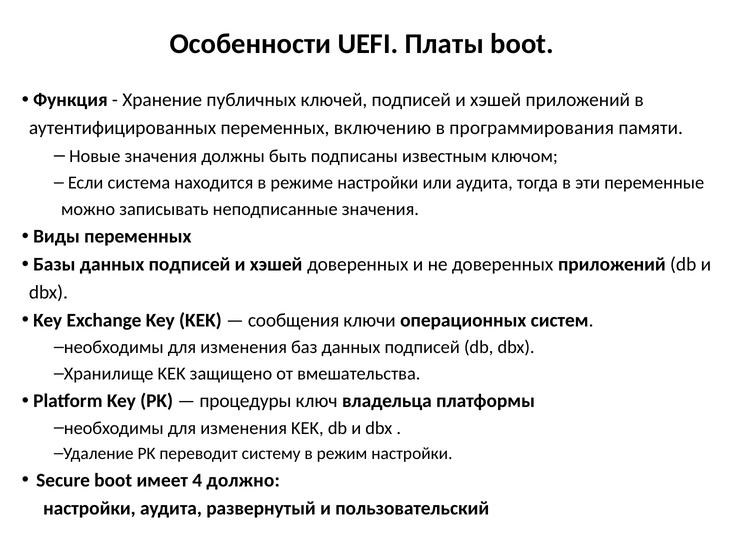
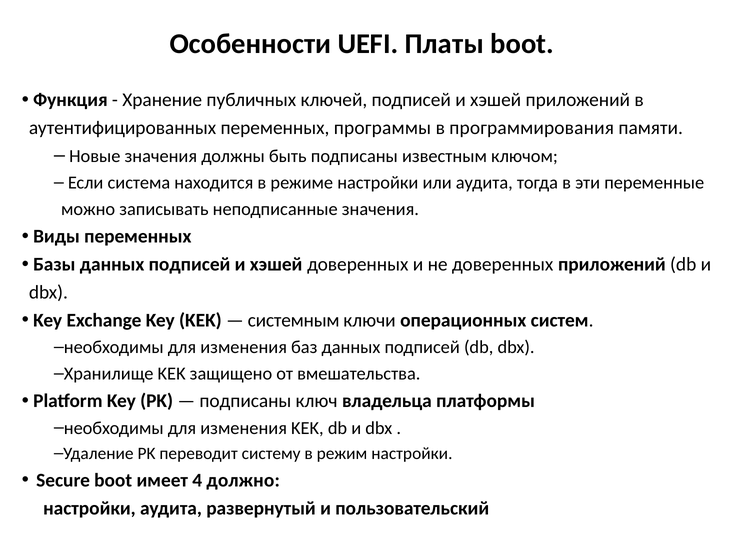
включению: включению -> программы (382, 128)
сообщения: сообщения -> системным (294, 320)
процедуры: процедуры -> подписаны (245, 401)
